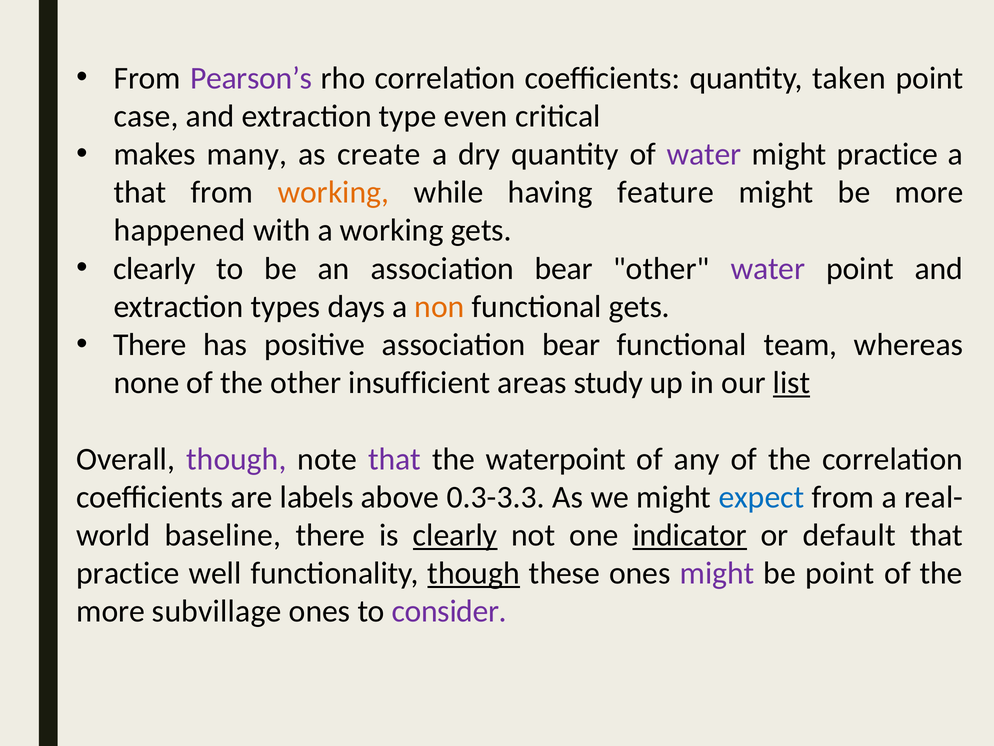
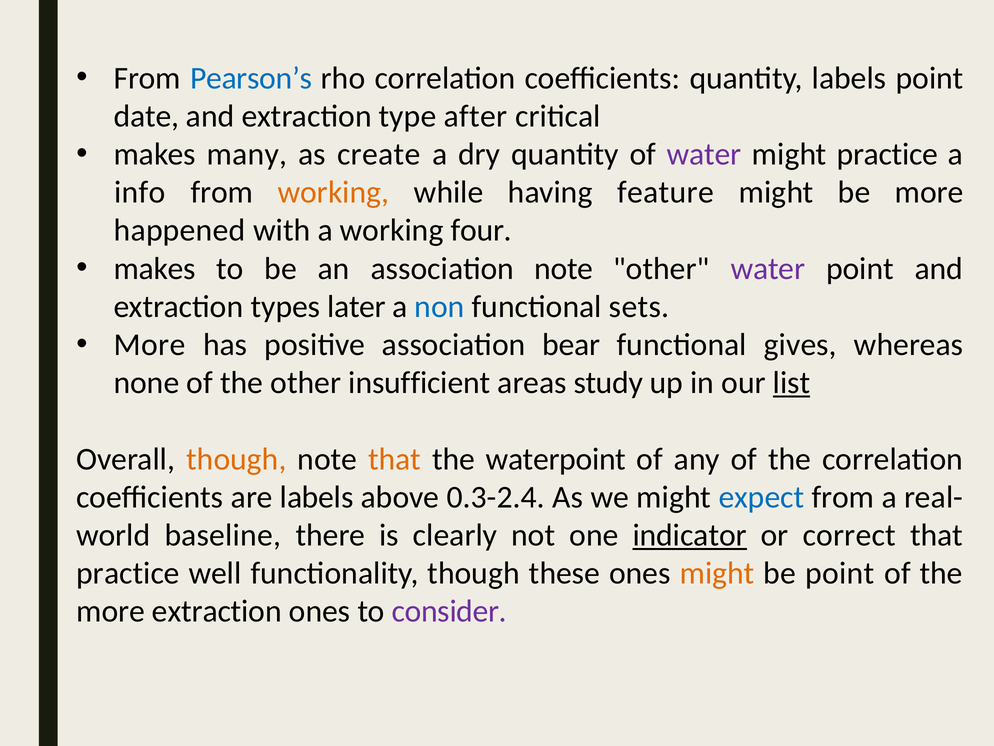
Pearson’s colour: purple -> blue (251, 78)
quantity taken: taken -> labels (849, 78)
case: case -> date (146, 116)
even: even -> after (476, 116)
that: that -> info (140, 192)
working gets: gets -> four (481, 230)
clearly: clearly -> makes (155, 268)
an association bear: bear -> note (564, 268)
days: days -> later (357, 306)
non colour: orange -> blue (439, 306)
functional gets: gets -> sets (639, 306)
There: There -> More (150, 345)
team: team -> gives (800, 345)
though colour: purple -> orange (236, 459)
that colour: purple -> orange (395, 459)
0.3-3.3: 0.3-3.3 -> 0.3-2.4 (496, 497)
clearly underline: present -> none (455, 535)
default: default -> correct (849, 535)
though underline: present -> none (474, 573)
might colour: purple -> orange (717, 573)
more subvillage: subvillage -> extraction (217, 611)
